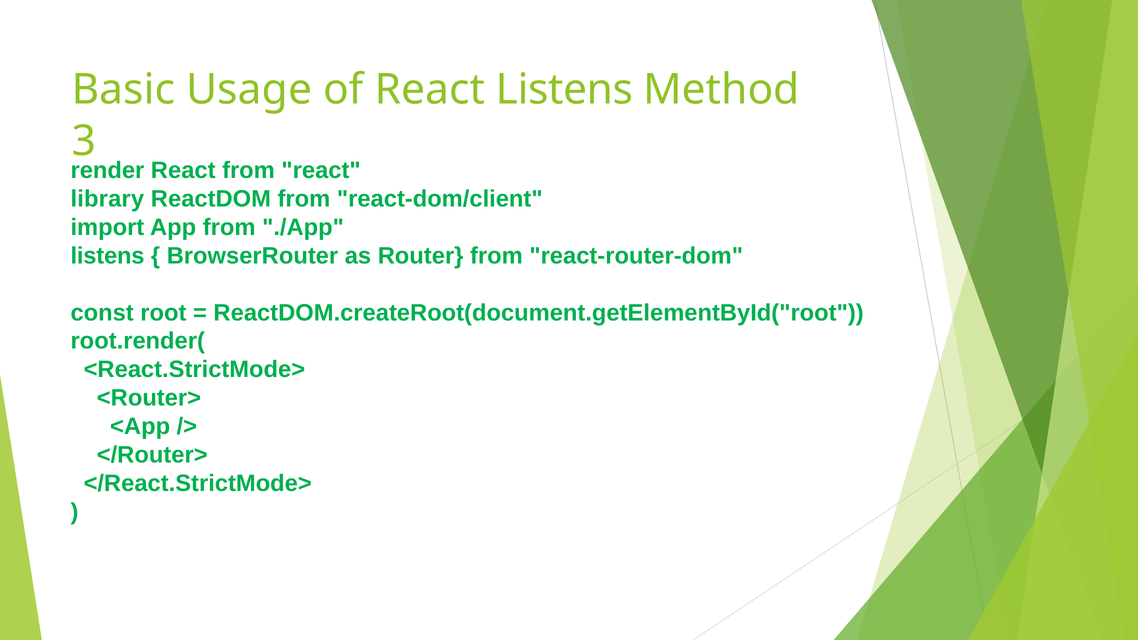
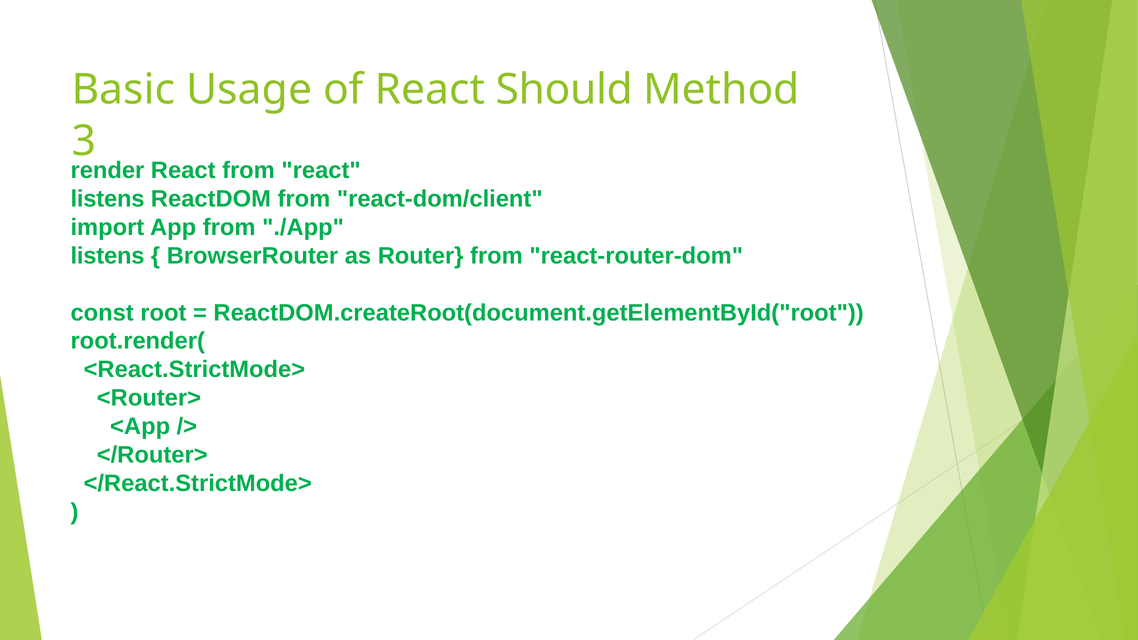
React Listens: Listens -> Should (564, 90)
library: library -> listens (108, 199)
